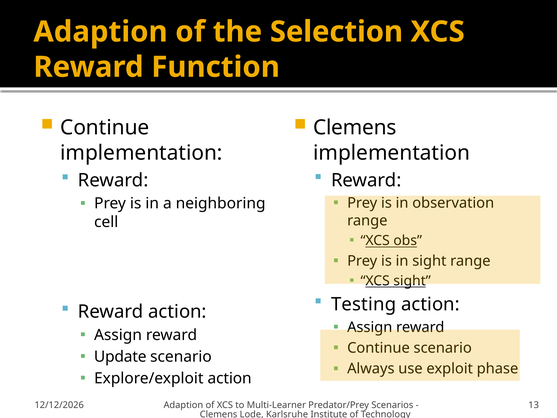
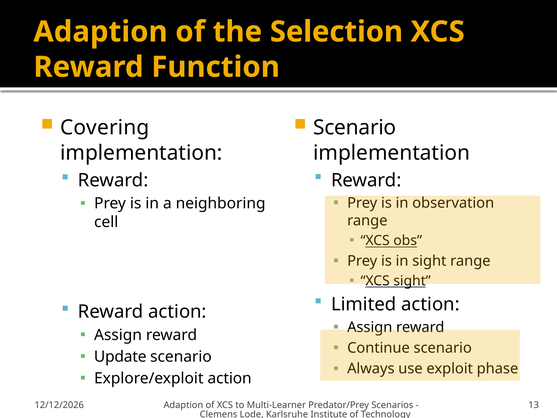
Continue: Continue -> Covering (105, 128)
Clemens: Clemens -> Scenario (355, 128)
Testing: Testing -> Limited (364, 304)
